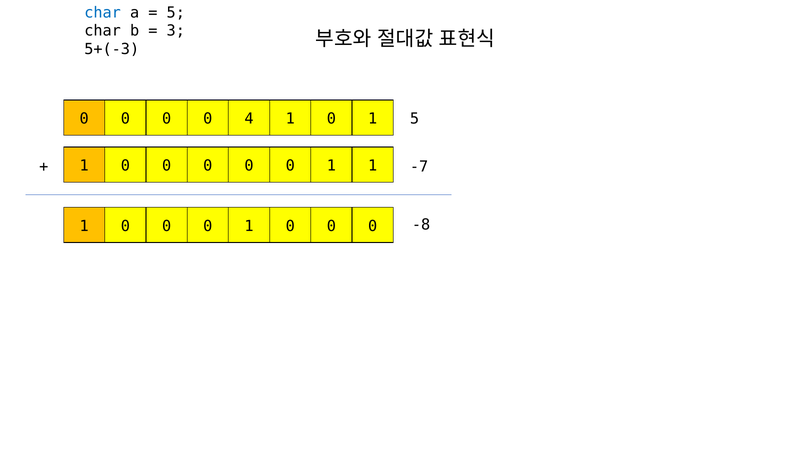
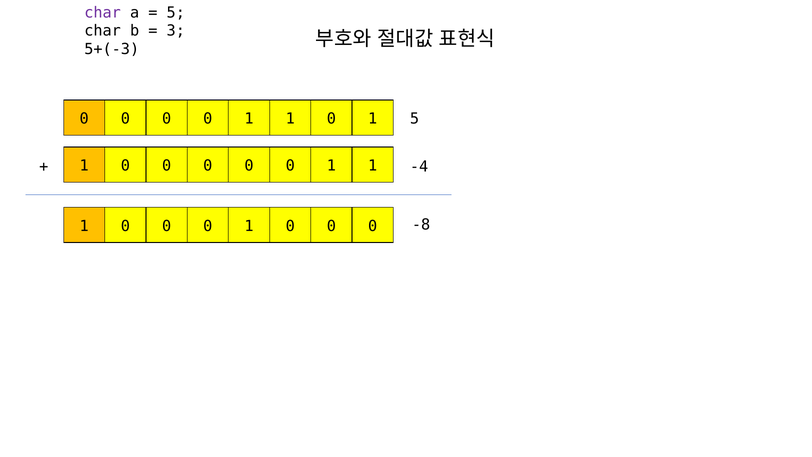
char colour: blue -> purple (103, 13)
4: 4 -> 1 (249, 119)
-7: -7 -> -4 (419, 167)
